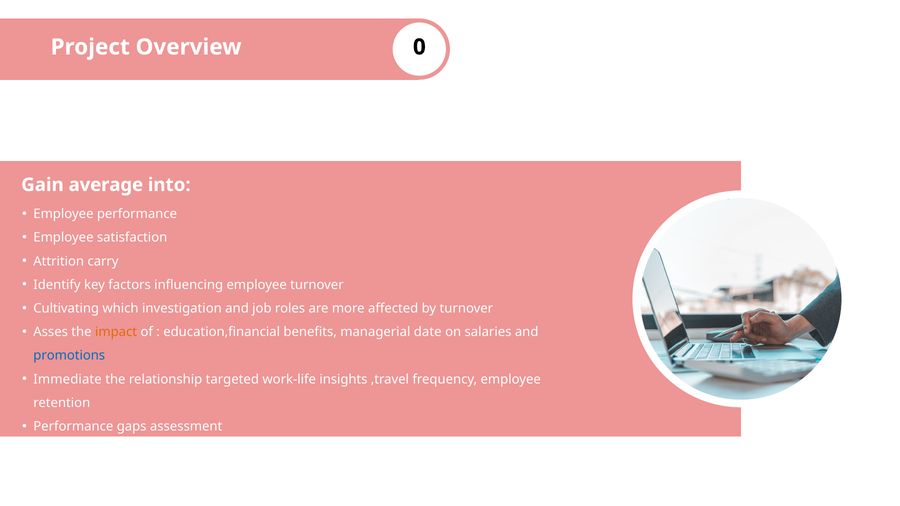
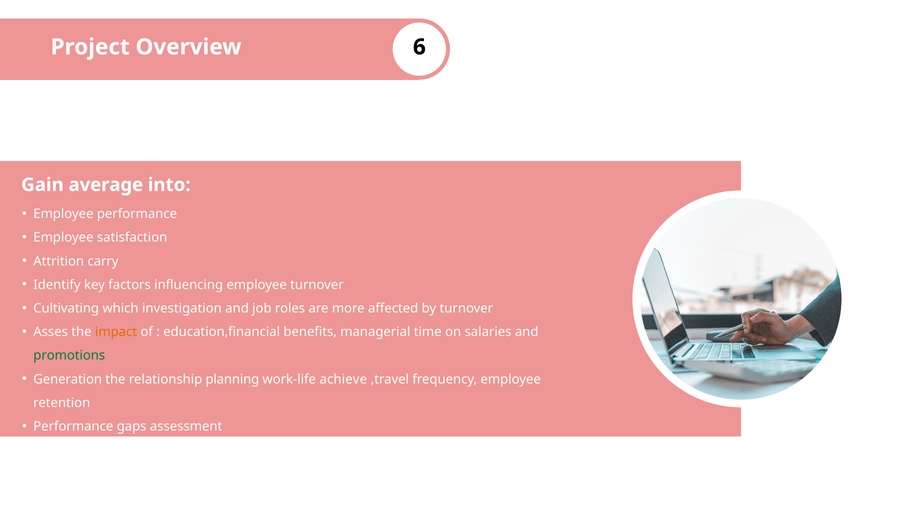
0: 0 -> 6 (419, 47)
date: date -> time (428, 332)
promotions colour: blue -> green (69, 356)
Immediate: Immediate -> Generation (68, 379)
targeted: targeted -> planning (232, 379)
insights: insights -> achieve (343, 379)
